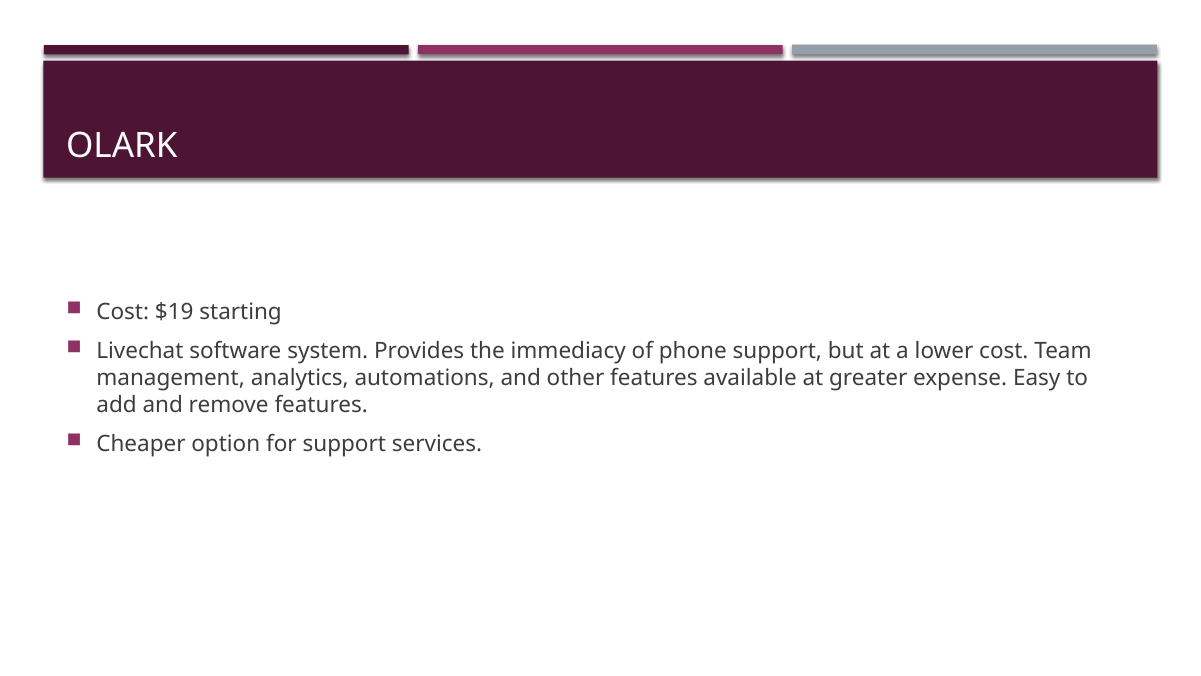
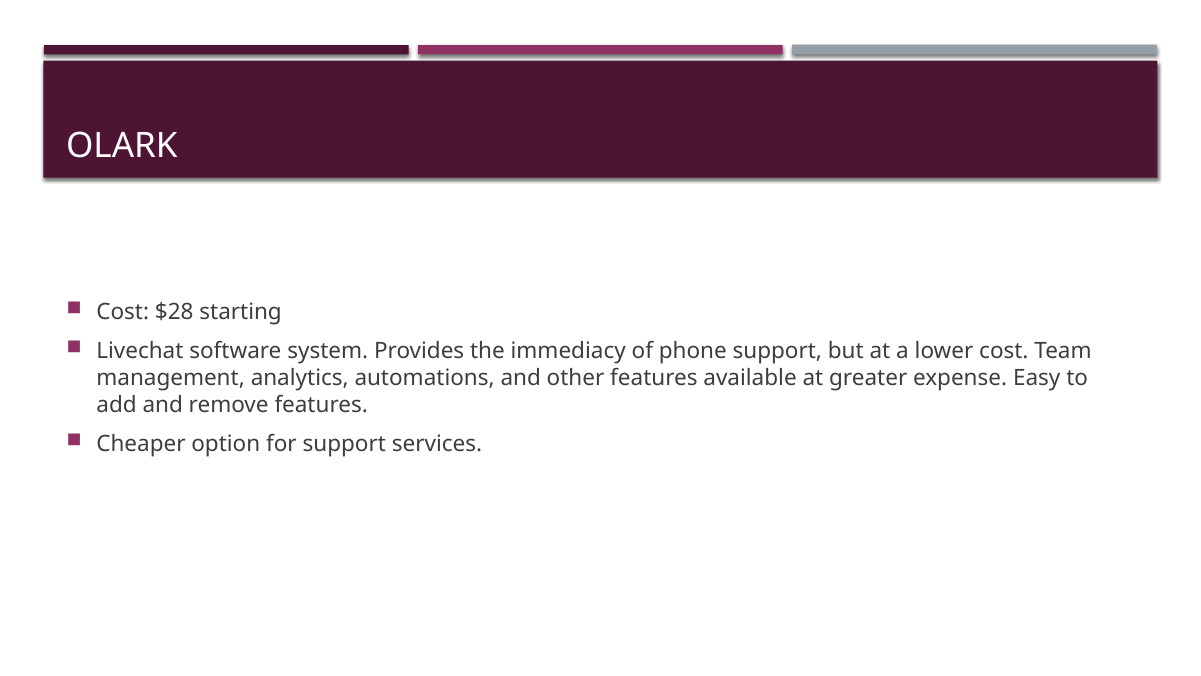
$19: $19 -> $28 (174, 312)
